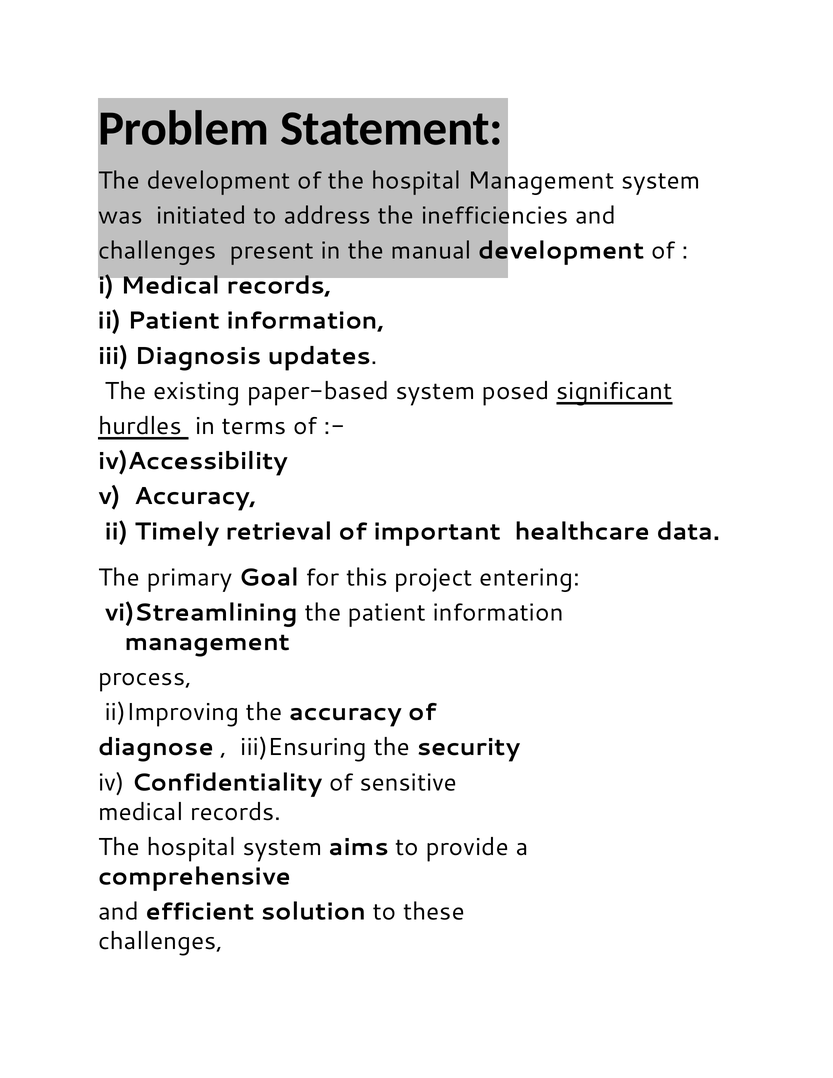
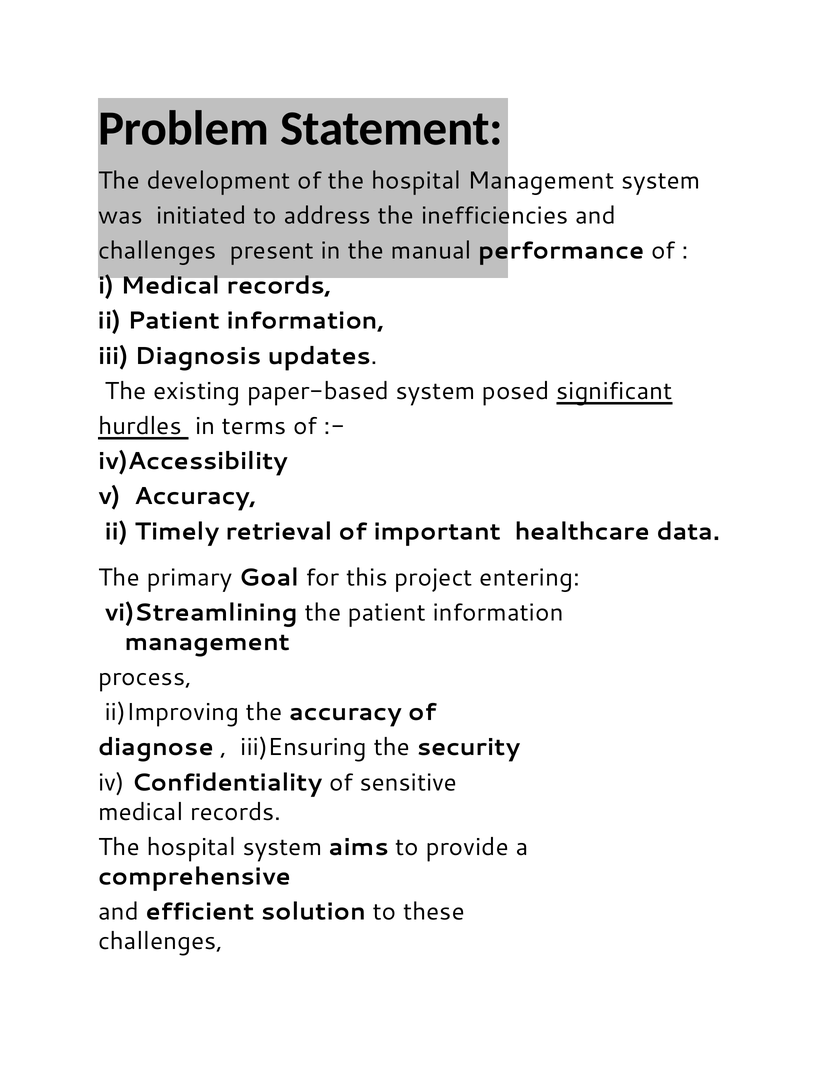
manual development: development -> performance (561, 251)
